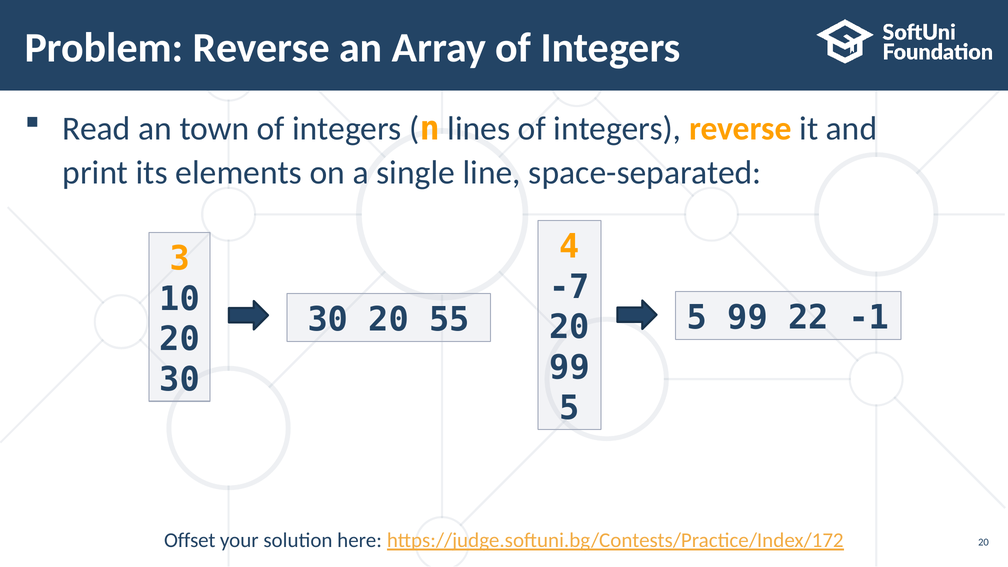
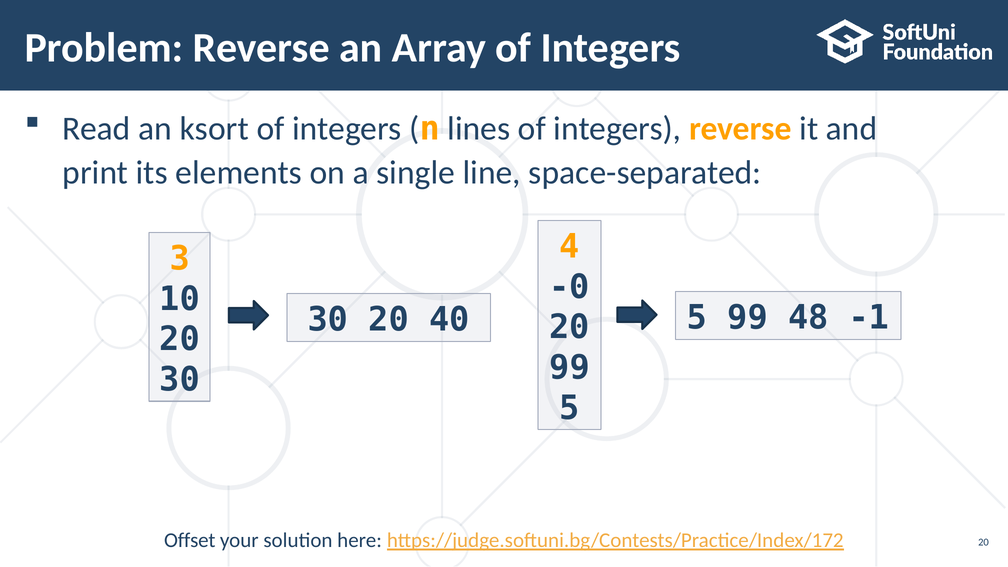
town: town -> ksort (214, 128)
-7: -7 -> -0 (569, 287)
22: 22 -> 48 (808, 318)
55: 55 -> 40 (449, 320)
